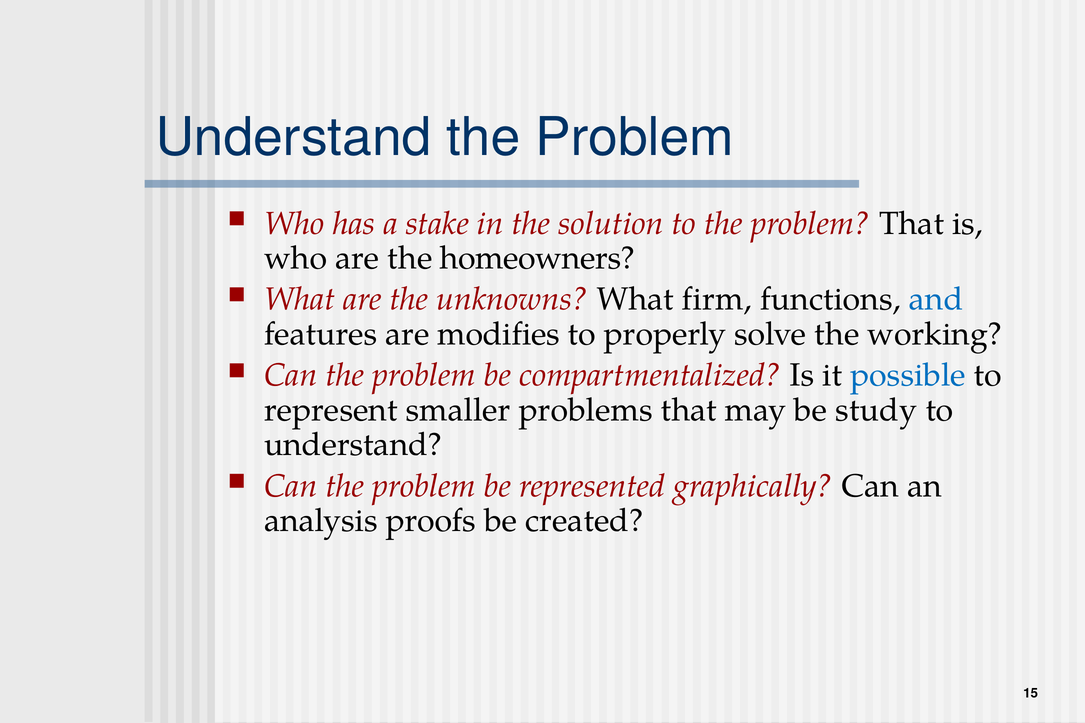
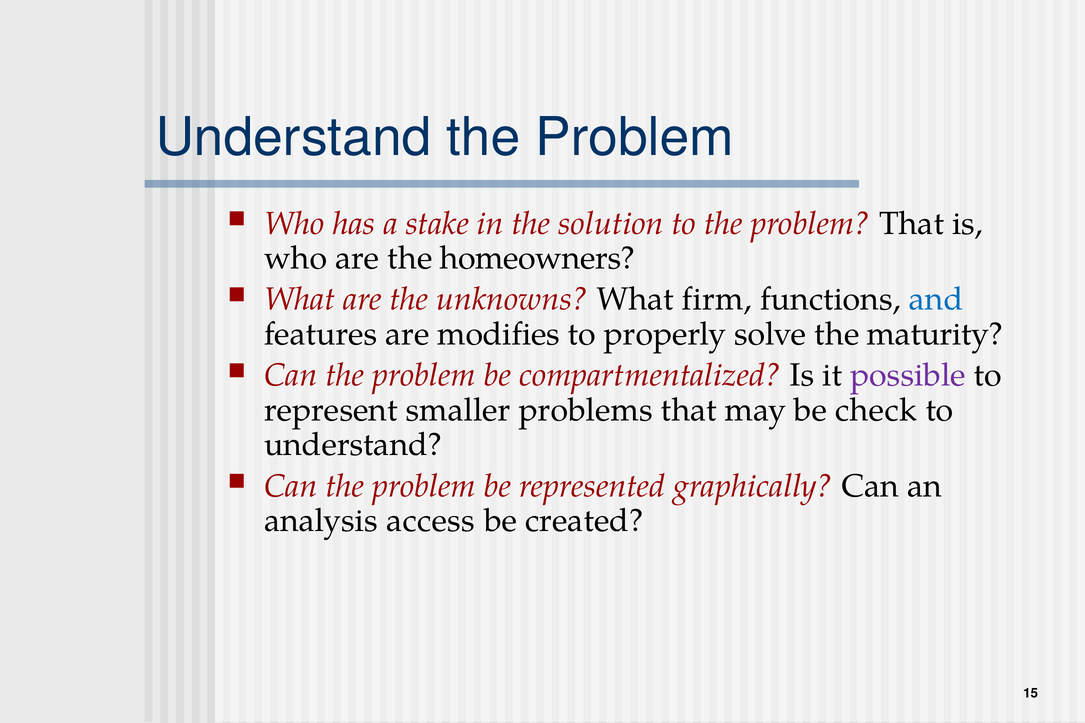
working: working -> maturity (935, 334)
possible colour: blue -> purple (908, 375)
study: study -> check (876, 410)
proofs: proofs -> access (431, 521)
